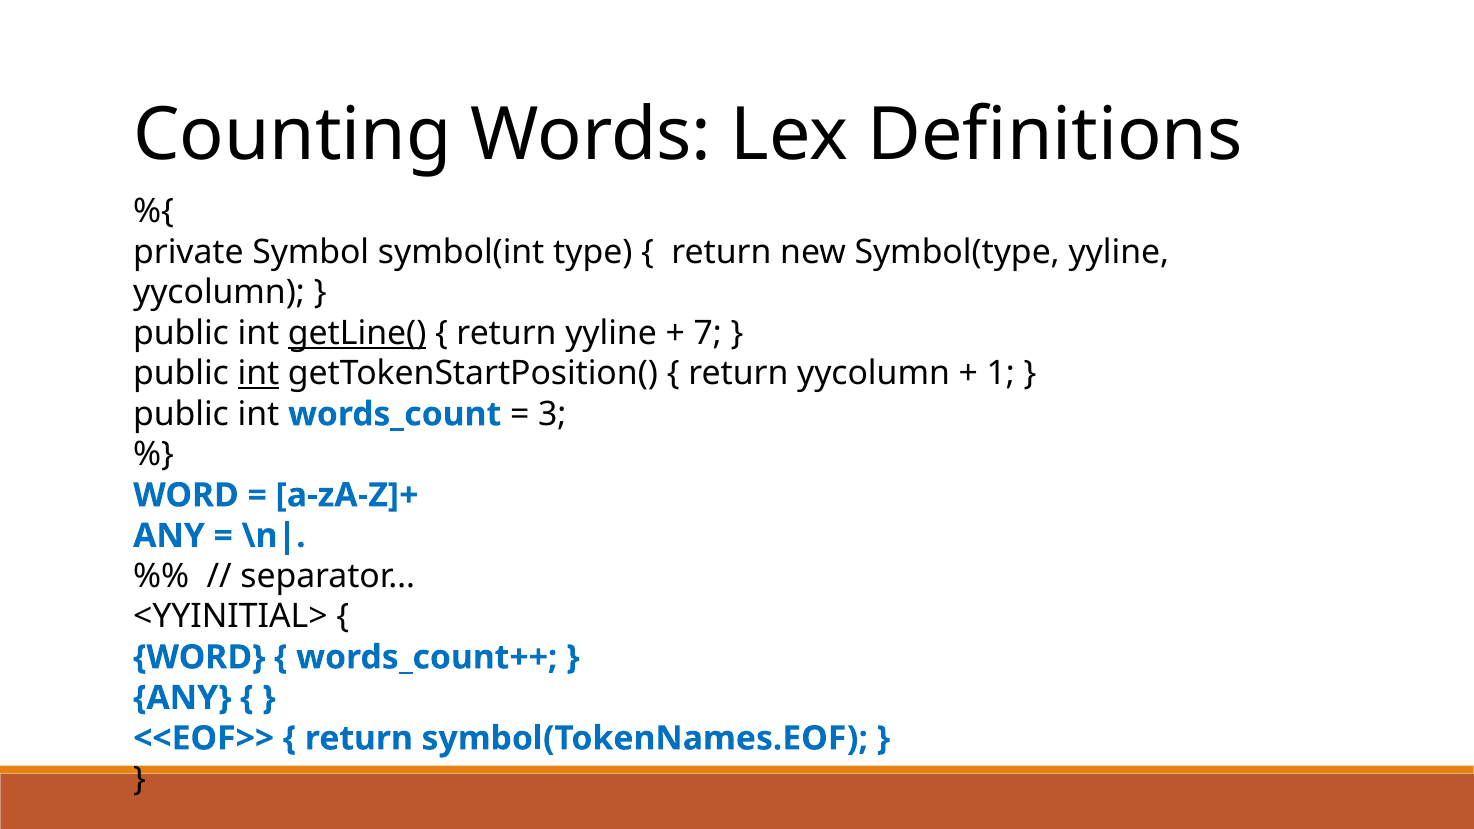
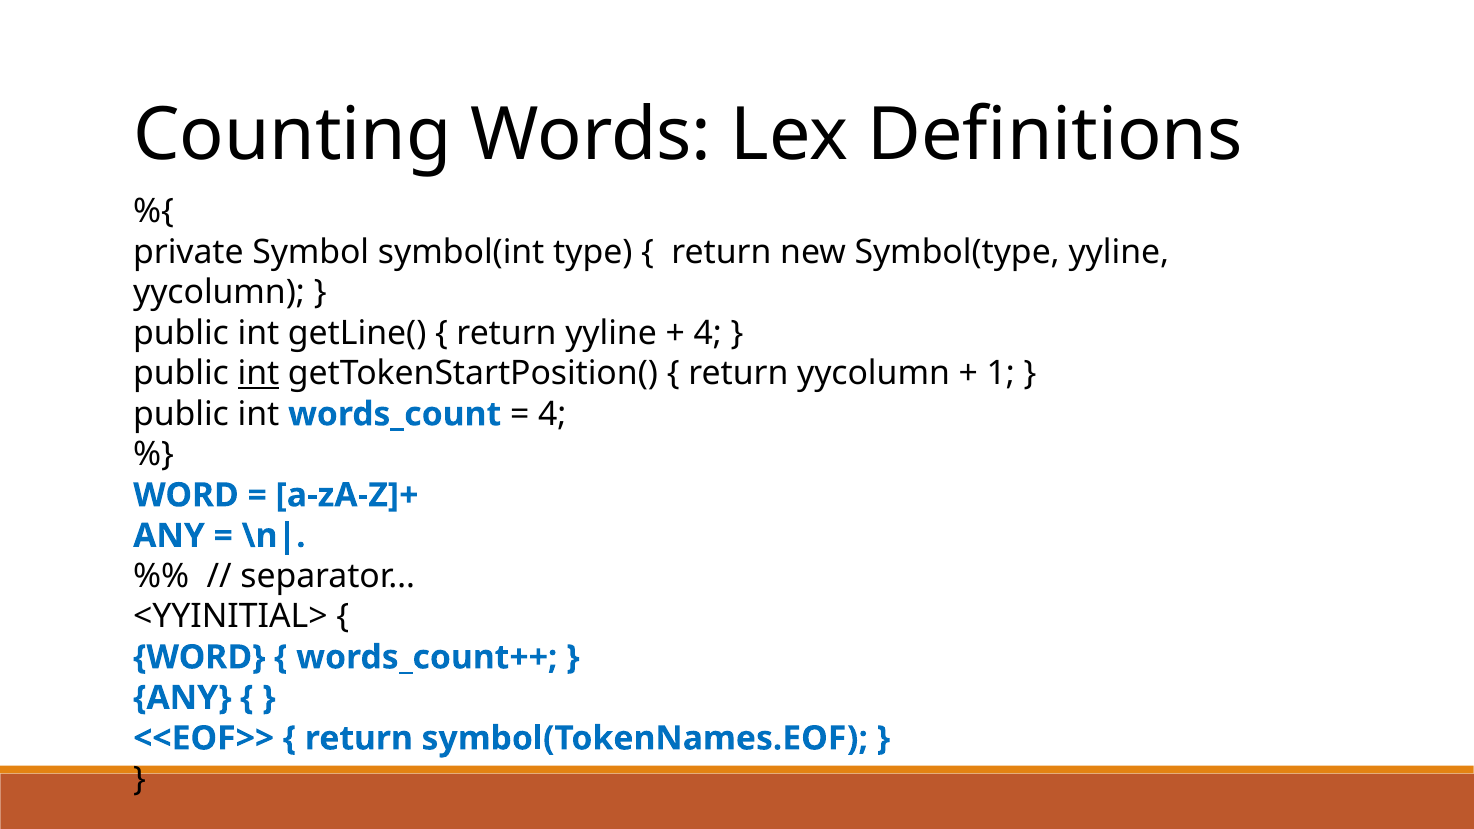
getLine( underline: present -> none (357, 333)
7: 7 -> 4 (708, 333)
3: 3 -> 4 (552, 414)
